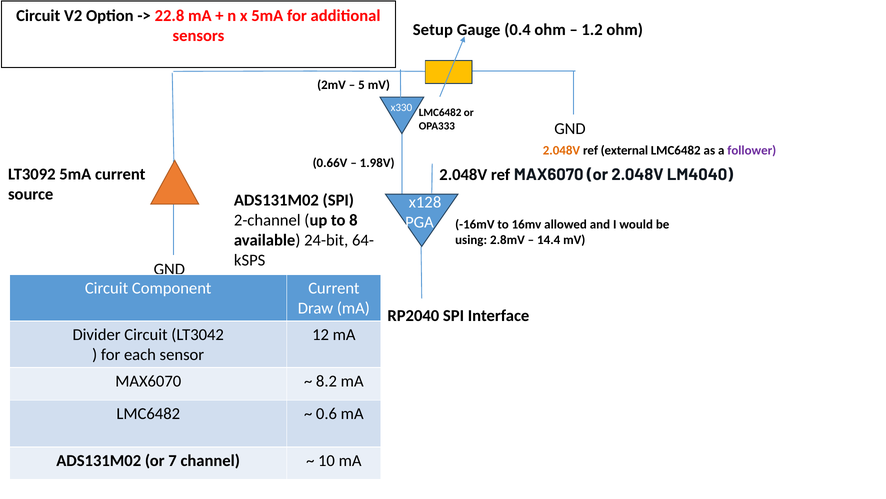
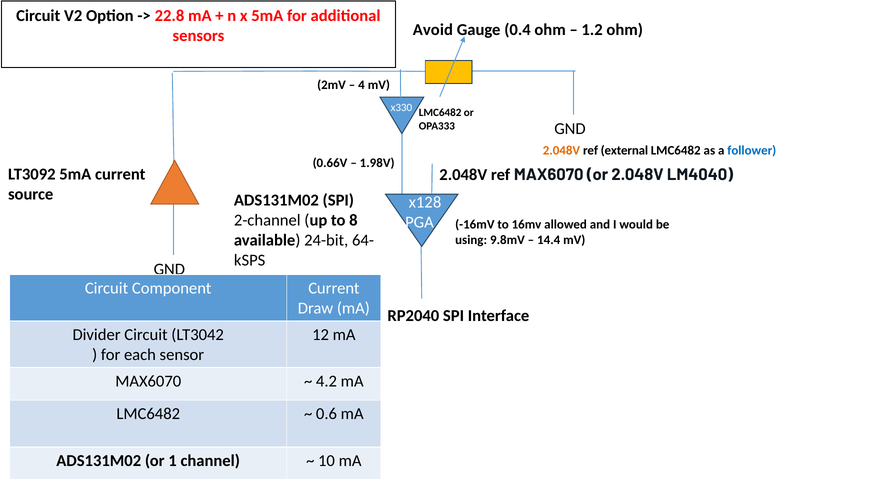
Setup: Setup -> Avoid (433, 30)
5: 5 -> 4 (362, 85)
follower colour: purple -> blue (752, 150)
2.8mV: 2.8mV -> 9.8mV (507, 240)
8.2: 8.2 -> 4.2 (326, 381)
7: 7 -> 1 (173, 460)
